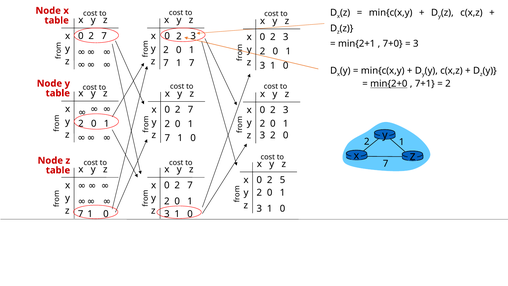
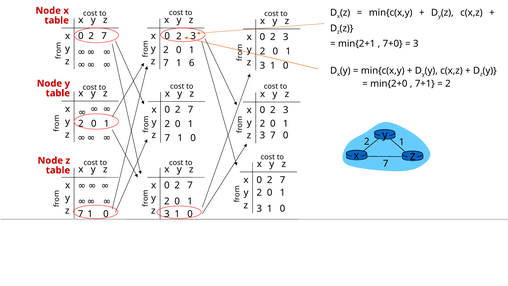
7 1 7: 7 -> 6 (192, 63)
min{2+0 underline: present -> none (389, 84)
2: 2 -> 7 (273, 135)
5: 5 -> 7 (283, 180)
